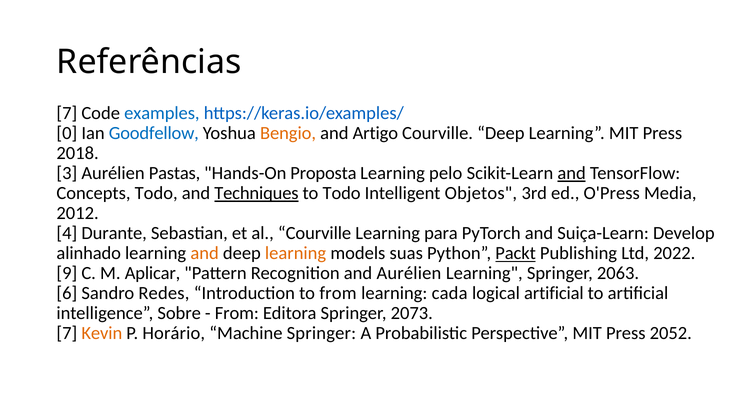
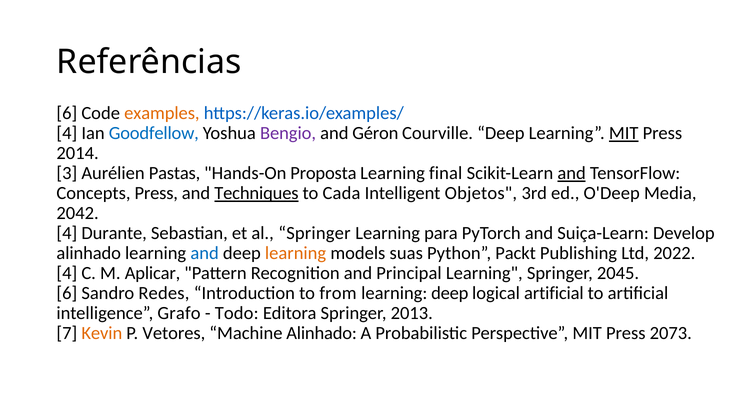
7: 7 -> 6 (67, 113)
examples colour: blue -> orange (162, 113)
0: 0 -> 4 (67, 133)
Bengio colour: orange -> purple (288, 133)
Artigo: Artigo -> Géron (375, 133)
MIT underline: none -> present (624, 133)
2018: 2018 -> 2014 (78, 153)
pelo: pelo -> final (446, 173)
Concepts Todo: Todo -> Press (156, 193)
to Todo: Todo -> Cada (341, 193)
O'Press: O'Press -> O'Deep (612, 193)
2012: 2012 -> 2042 (78, 213)
al Courville: Courville -> Springer (314, 233)
and colour: orange -> blue (205, 253)
Packt underline: present -> none (516, 253)
9: 9 -> 4 (67, 273)
and Aurélien: Aurélien -> Principal (409, 273)
2063: 2063 -> 2045 (618, 273)
learning cada: cada -> deep (450, 293)
Sobre: Sobre -> Grafo (179, 313)
From: From -> Todo (237, 313)
2073: 2073 -> 2013 (412, 313)
Horário: Horário -> Vetores (174, 333)
Machine Springer: Springer -> Alinhado (322, 333)
2052: 2052 -> 2073 (671, 333)
